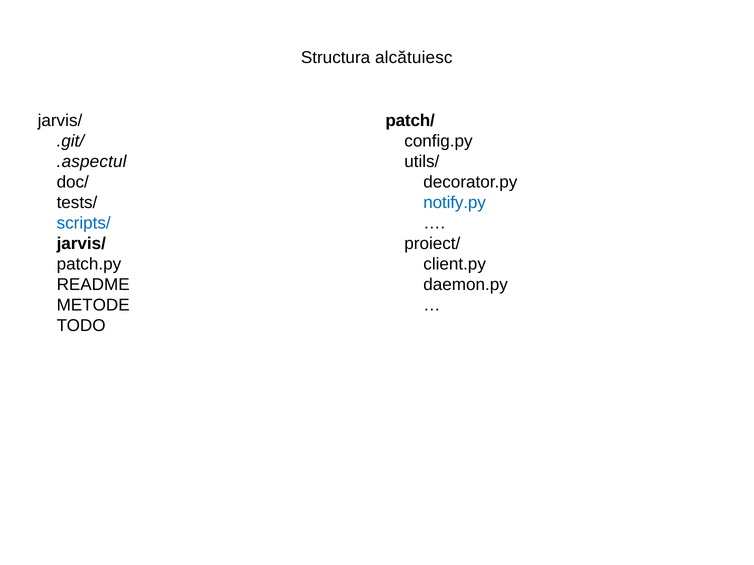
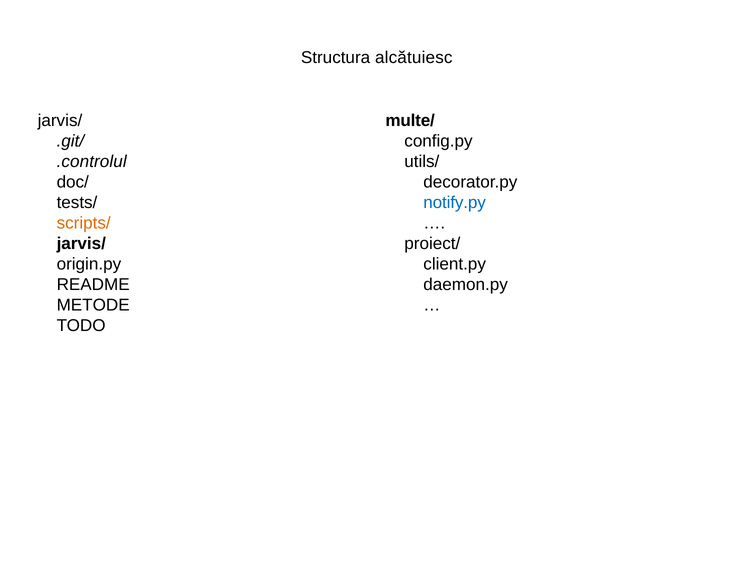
patch/: patch/ -> multe/ (410, 121)
.aspectul: .aspectul -> .controlul (92, 162)
scripts/ colour: blue -> orange (84, 223)
patch.py: patch.py -> origin.py (89, 264)
